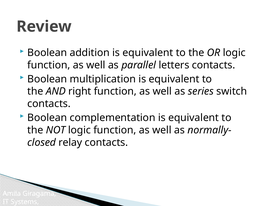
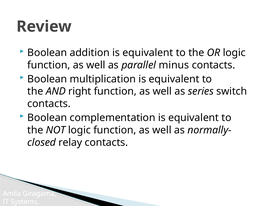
letters: letters -> minus (174, 65)
